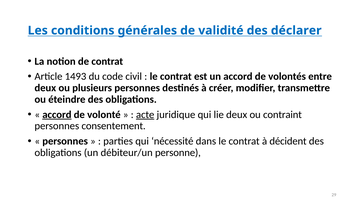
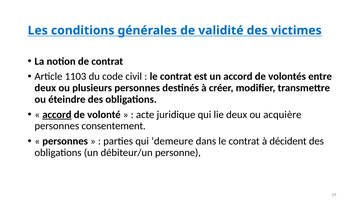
déclarer: déclarer -> victimes (296, 31)
1493: 1493 -> 1103 (76, 77)
acte underline: present -> none (145, 115)
contraint: contraint -> acquière (282, 115)
nécessité: nécessité -> demeure (172, 142)
